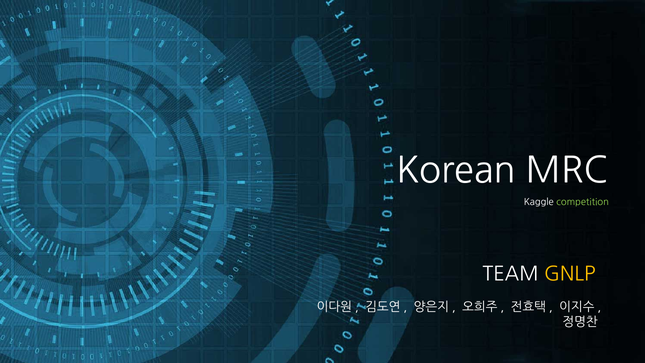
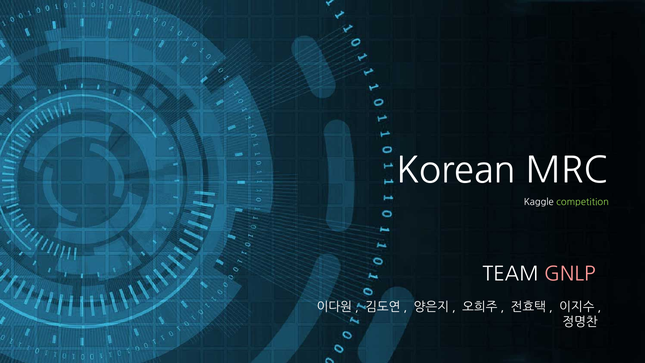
GNLP colour: yellow -> pink (570, 274)
